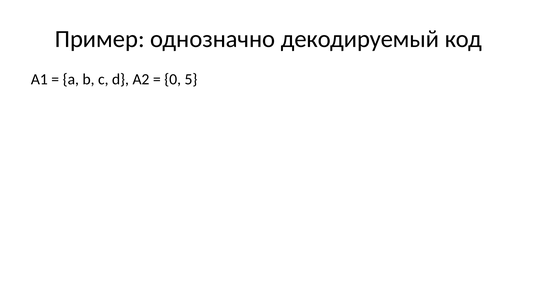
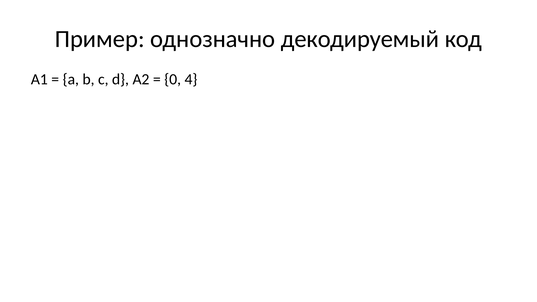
5: 5 -> 4 (191, 79)
